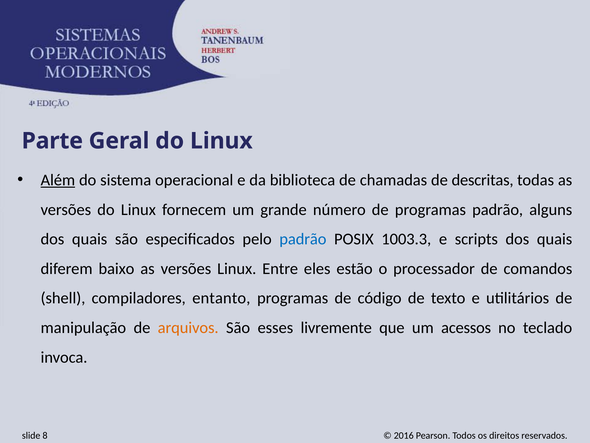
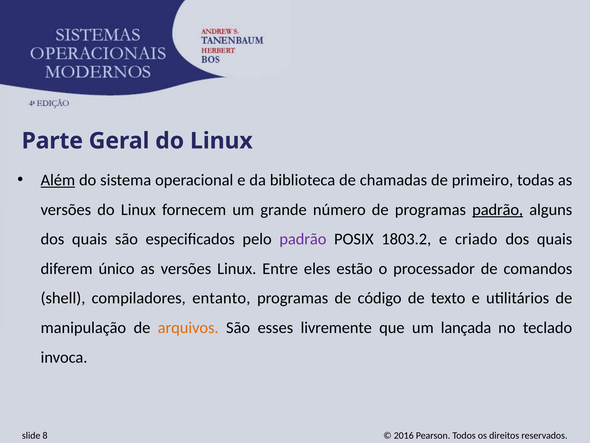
descritas: descritas -> primeiro (482, 180)
padrão underline: none -> present (498, 209)
padrão colour: blue -> purple (303, 239)
1003.3: 1003.3 -> 1803.2 (406, 239)
scripts: scripts -> criado (476, 239)
baixo: baixo -> único (117, 268)
acessos: acessos -> lançada (466, 327)
